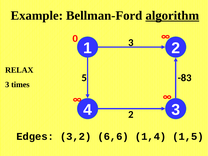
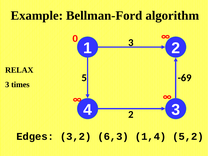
algorithm underline: present -> none (172, 16)
-83: -83 -> -69 (185, 78)
6,6: 6,6 -> 6,3 (113, 137)
1,5: 1,5 -> 5,2 (188, 137)
